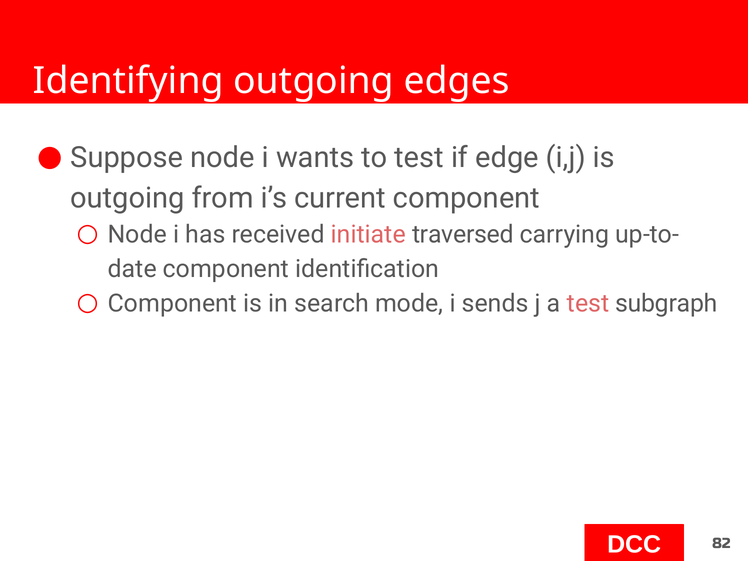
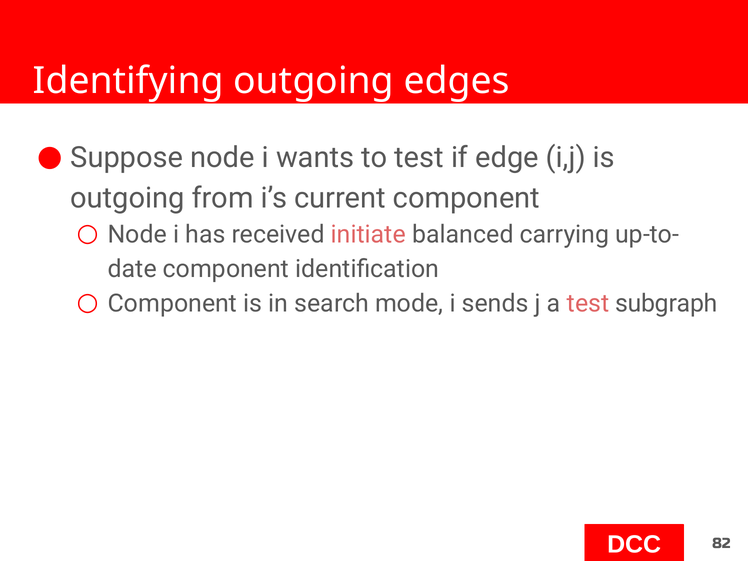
traversed: traversed -> balanced (463, 235)
